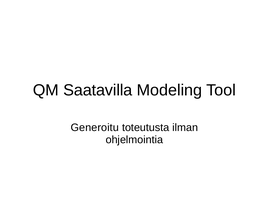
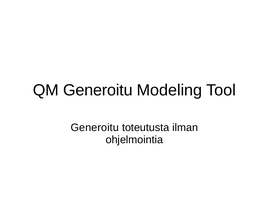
QM Saatavilla: Saatavilla -> Generoitu (98, 90)
